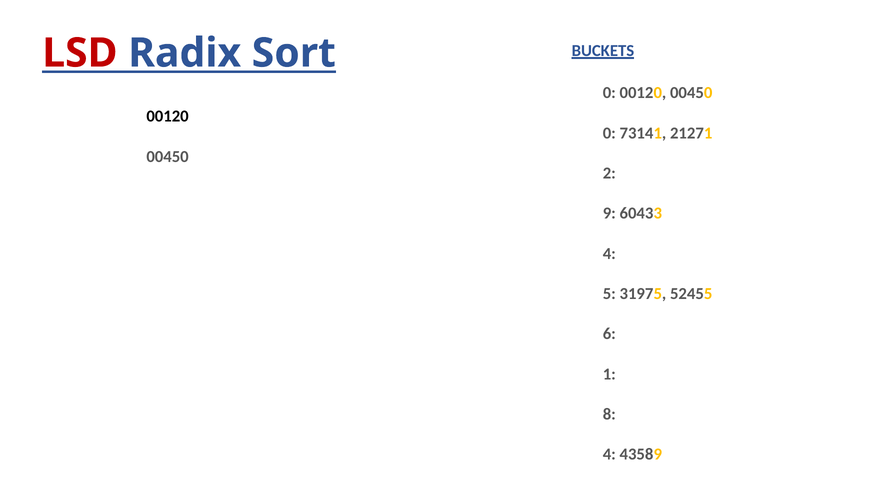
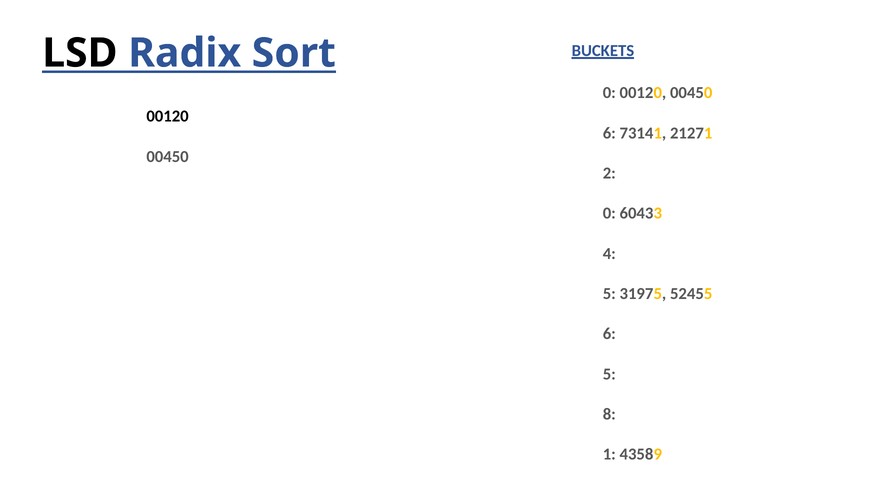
LSD colour: red -> black (80, 53)
0: 0 -> 6 (609, 133)
9: 9 -> 0 (609, 213)
1: 1 -> 5 (609, 374)
4: 4 -> 1 (609, 454)
